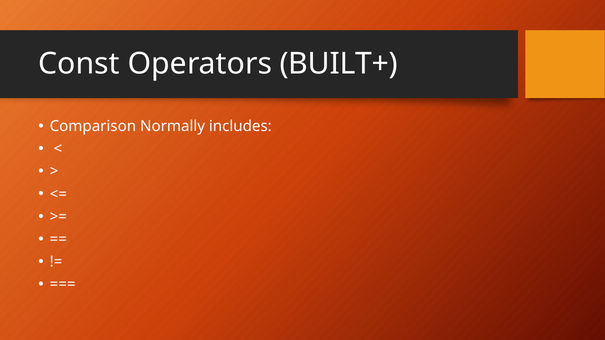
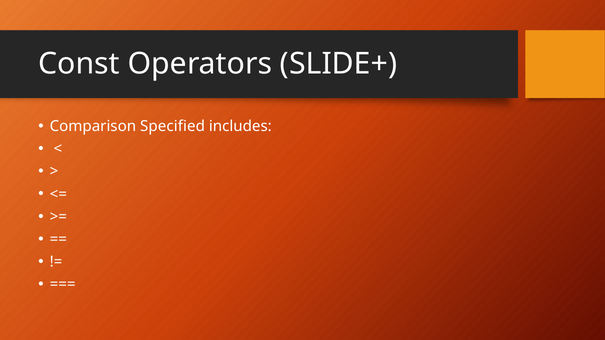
BUILT+: BUILT+ -> SLIDE+ (339, 64)
Normally: Normally -> Specified (173, 126)
